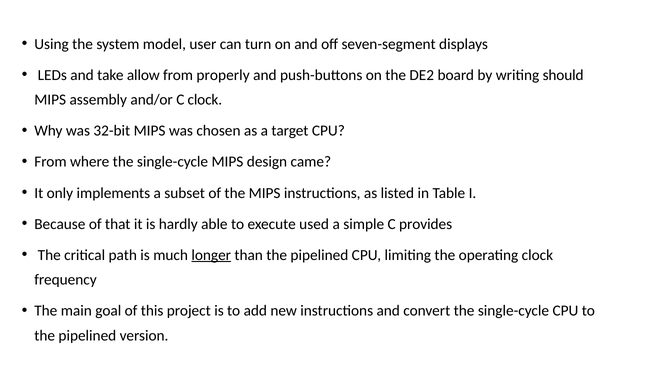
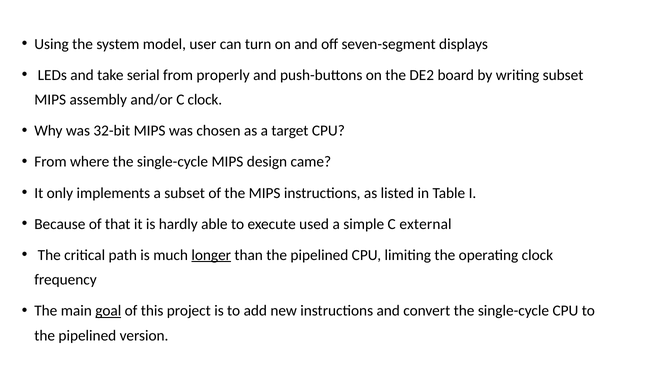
allow: allow -> serial (143, 75)
writing should: should -> subset (563, 75)
provides: provides -> external (426, 224)
goal underline: none -> present (108, 311)
